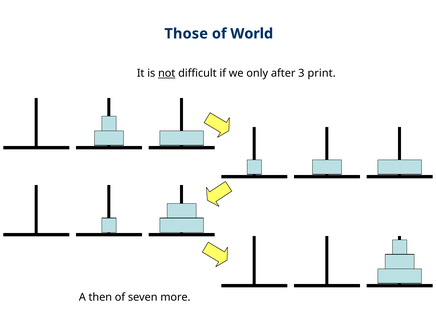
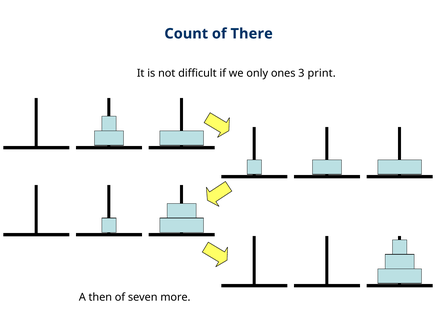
Those: Those -> Count (186, 34)
World: World -> There (252, 34)
not underline: present -> none (167, 73)
after: after -> ones (283, 73)
